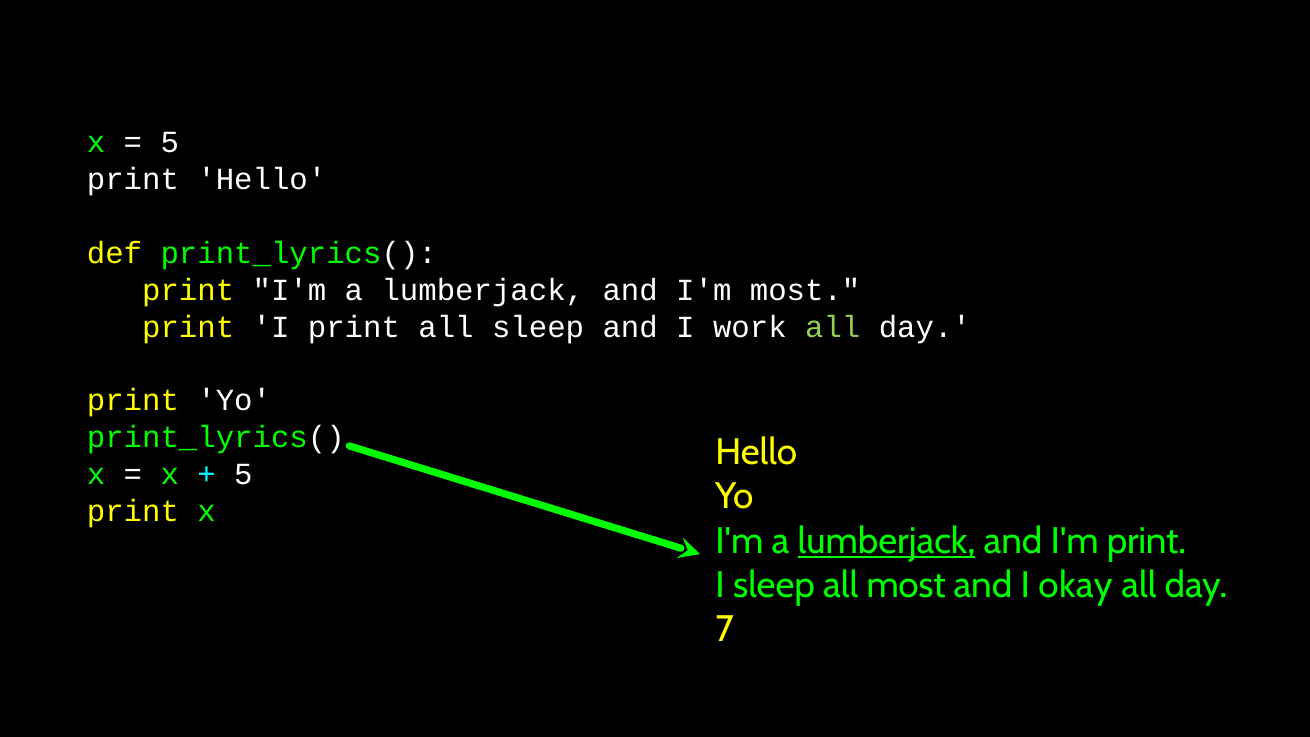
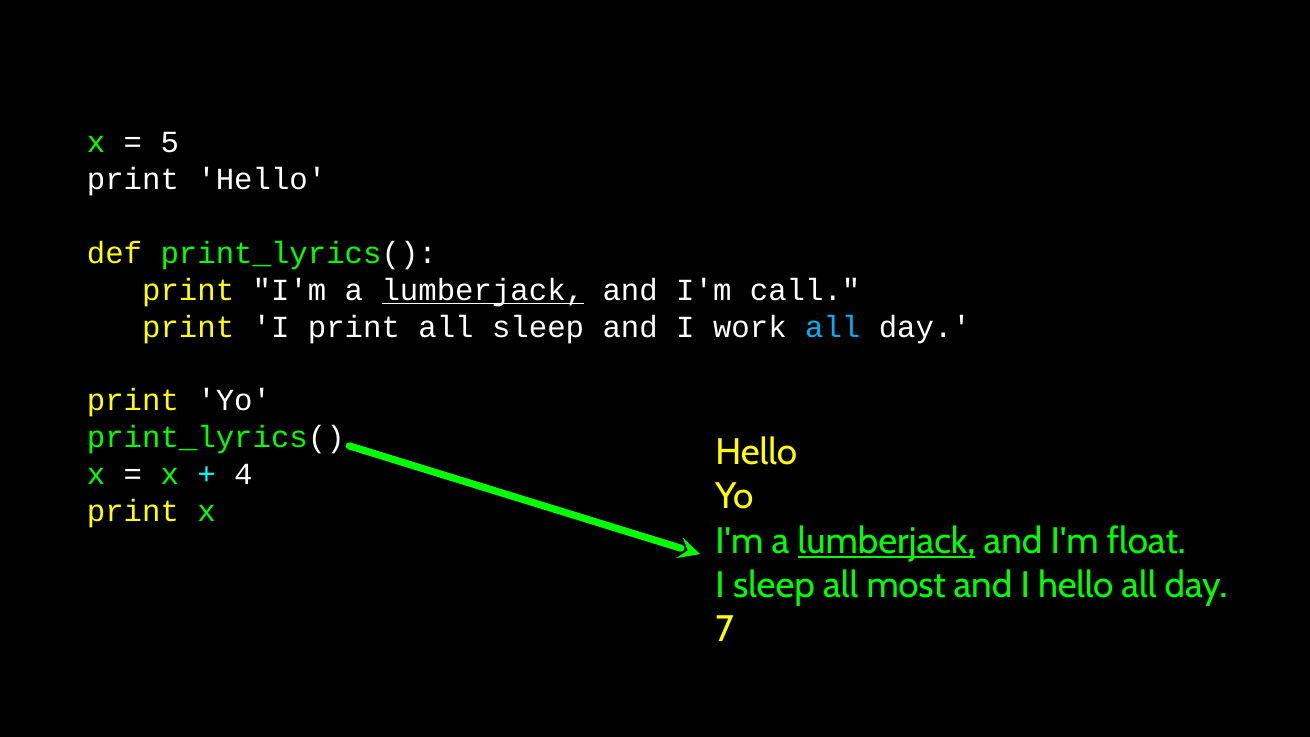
lumberjack underline: none -> present (483, 290)
I'm most: most -> call (805, 290)
all colour: light green -> light blue (833, 327)
5: 5 -> 4 (243, 474)
I'm print: print -> float (1146, 541)
I okay: okay -> hello (1076, 585)
